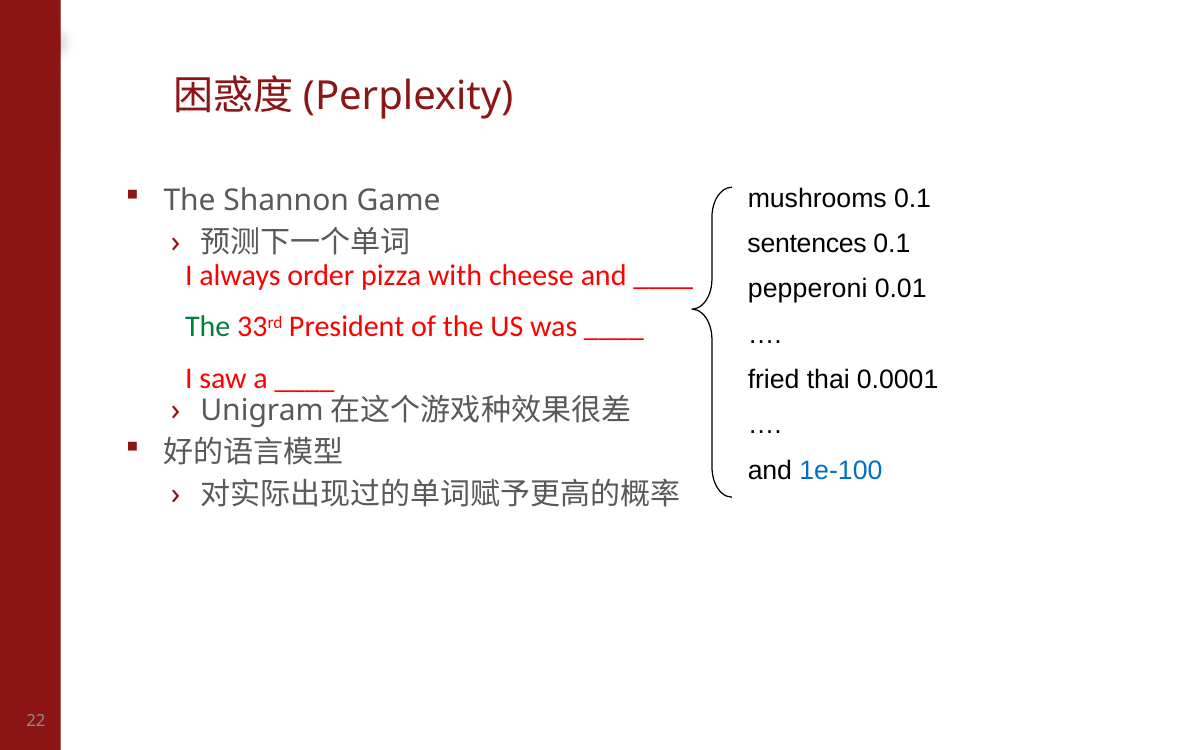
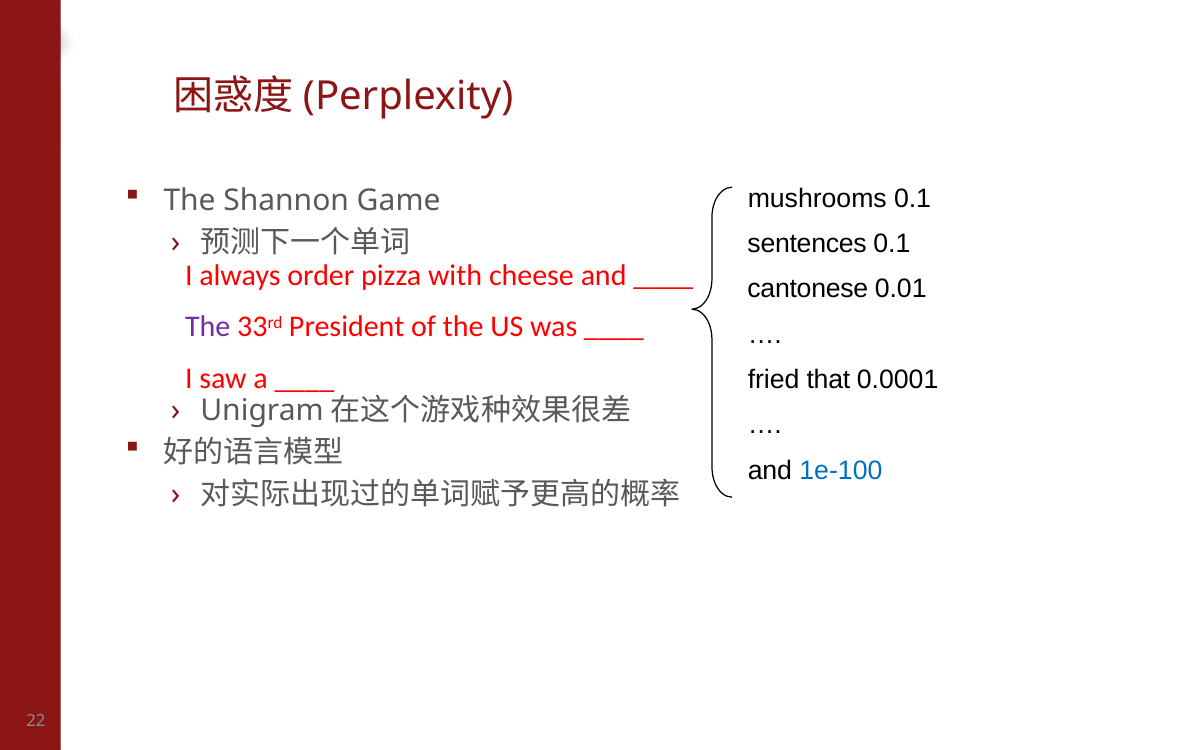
pepperoni: pepperoni -> cantonese (808, 289)
The colour: green -> purple (208, 327)
thai: thai -> that (828, 380)
